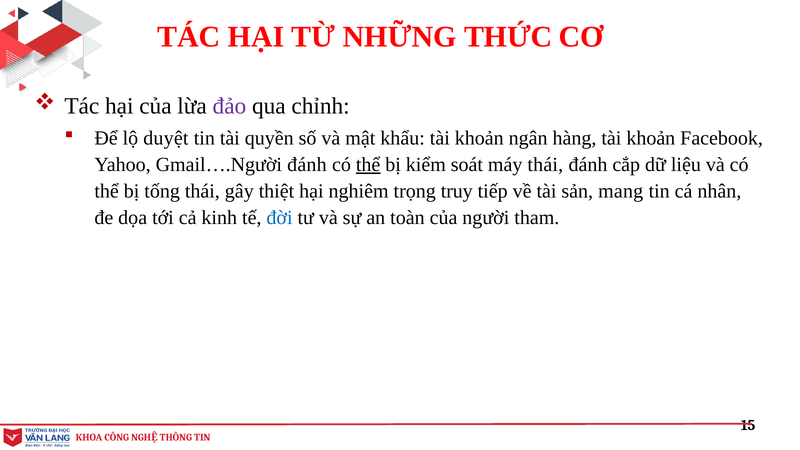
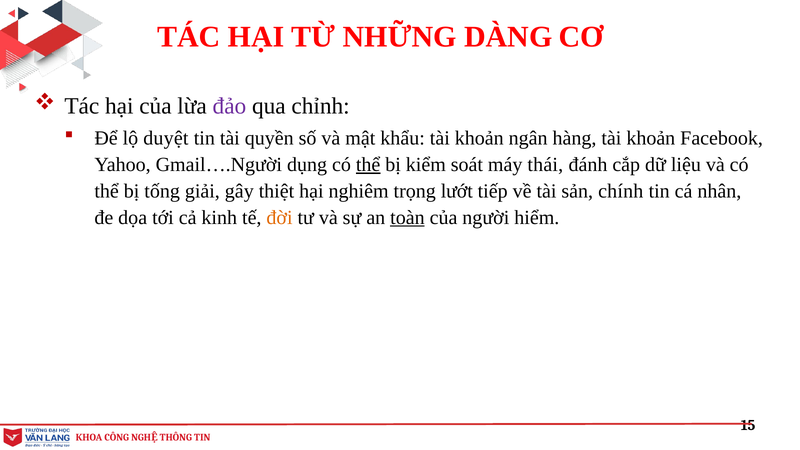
THỨC: THỨC -> DÀNG (508, 37)
Gmail….Người đánh: đánh -> dụng (307, 165)
tống thái: thái -> giải (202, 191)
truy: truy -> lướt (457, 191)
mang: mang -> chính (621, 191)
đời colour: blue -> orange (279, 217)
toàn underline: none -> present (407, 217)
tham: tham -> hiểm (537, 217)
